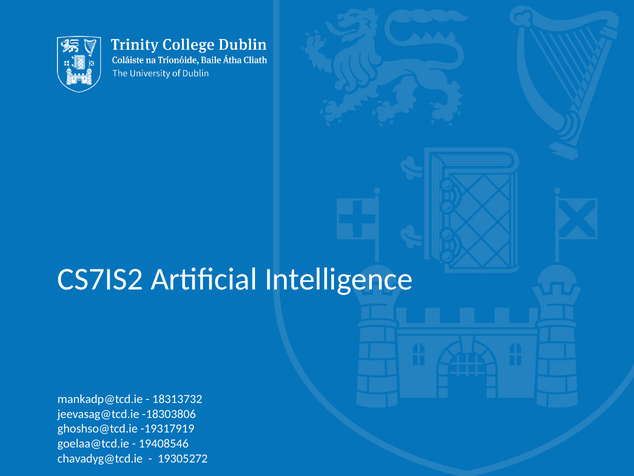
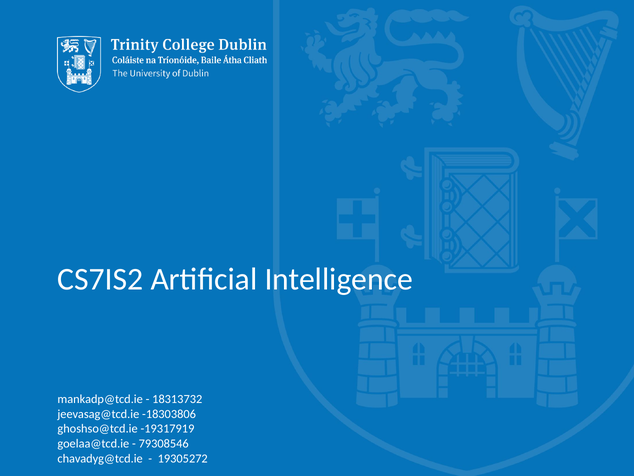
19408546: 19408546 -> 79308546 (164, 443)
